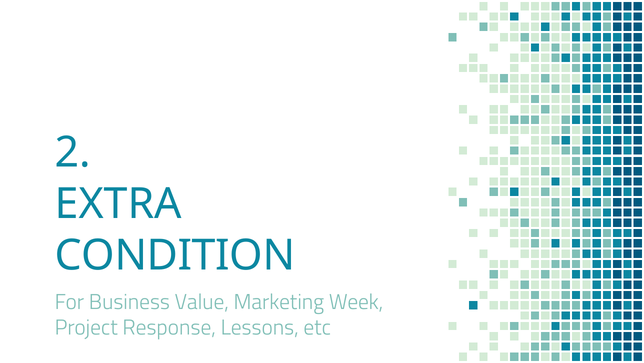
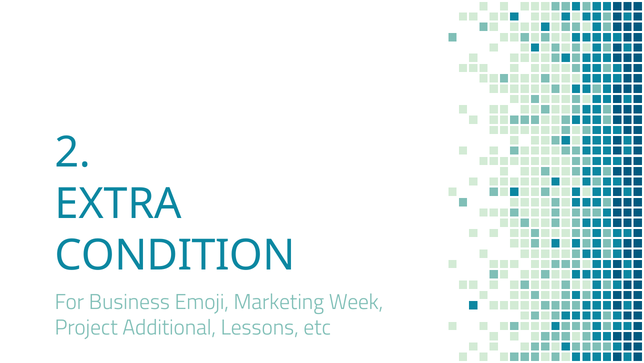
Value: Value -> Emoji (202, 301)
Response: Response -> Additional (169, 327)
